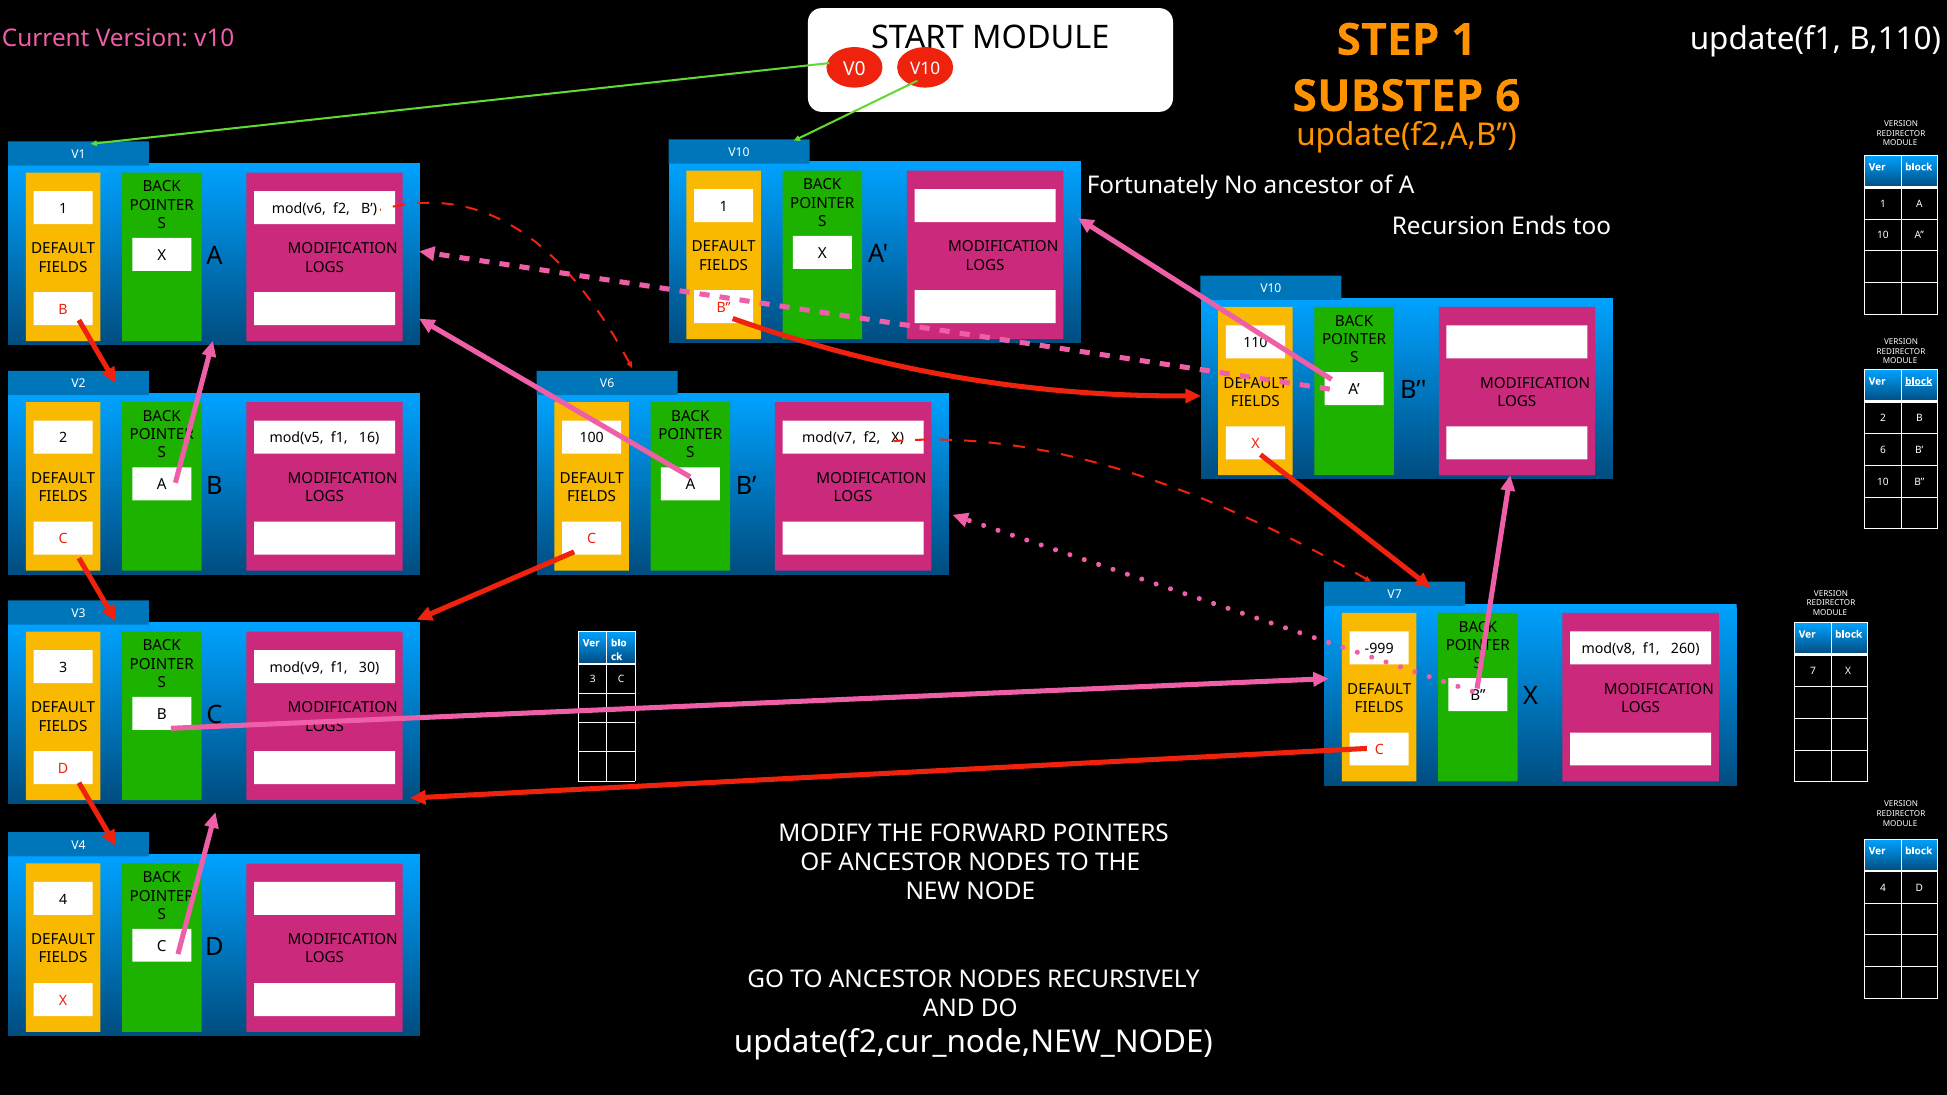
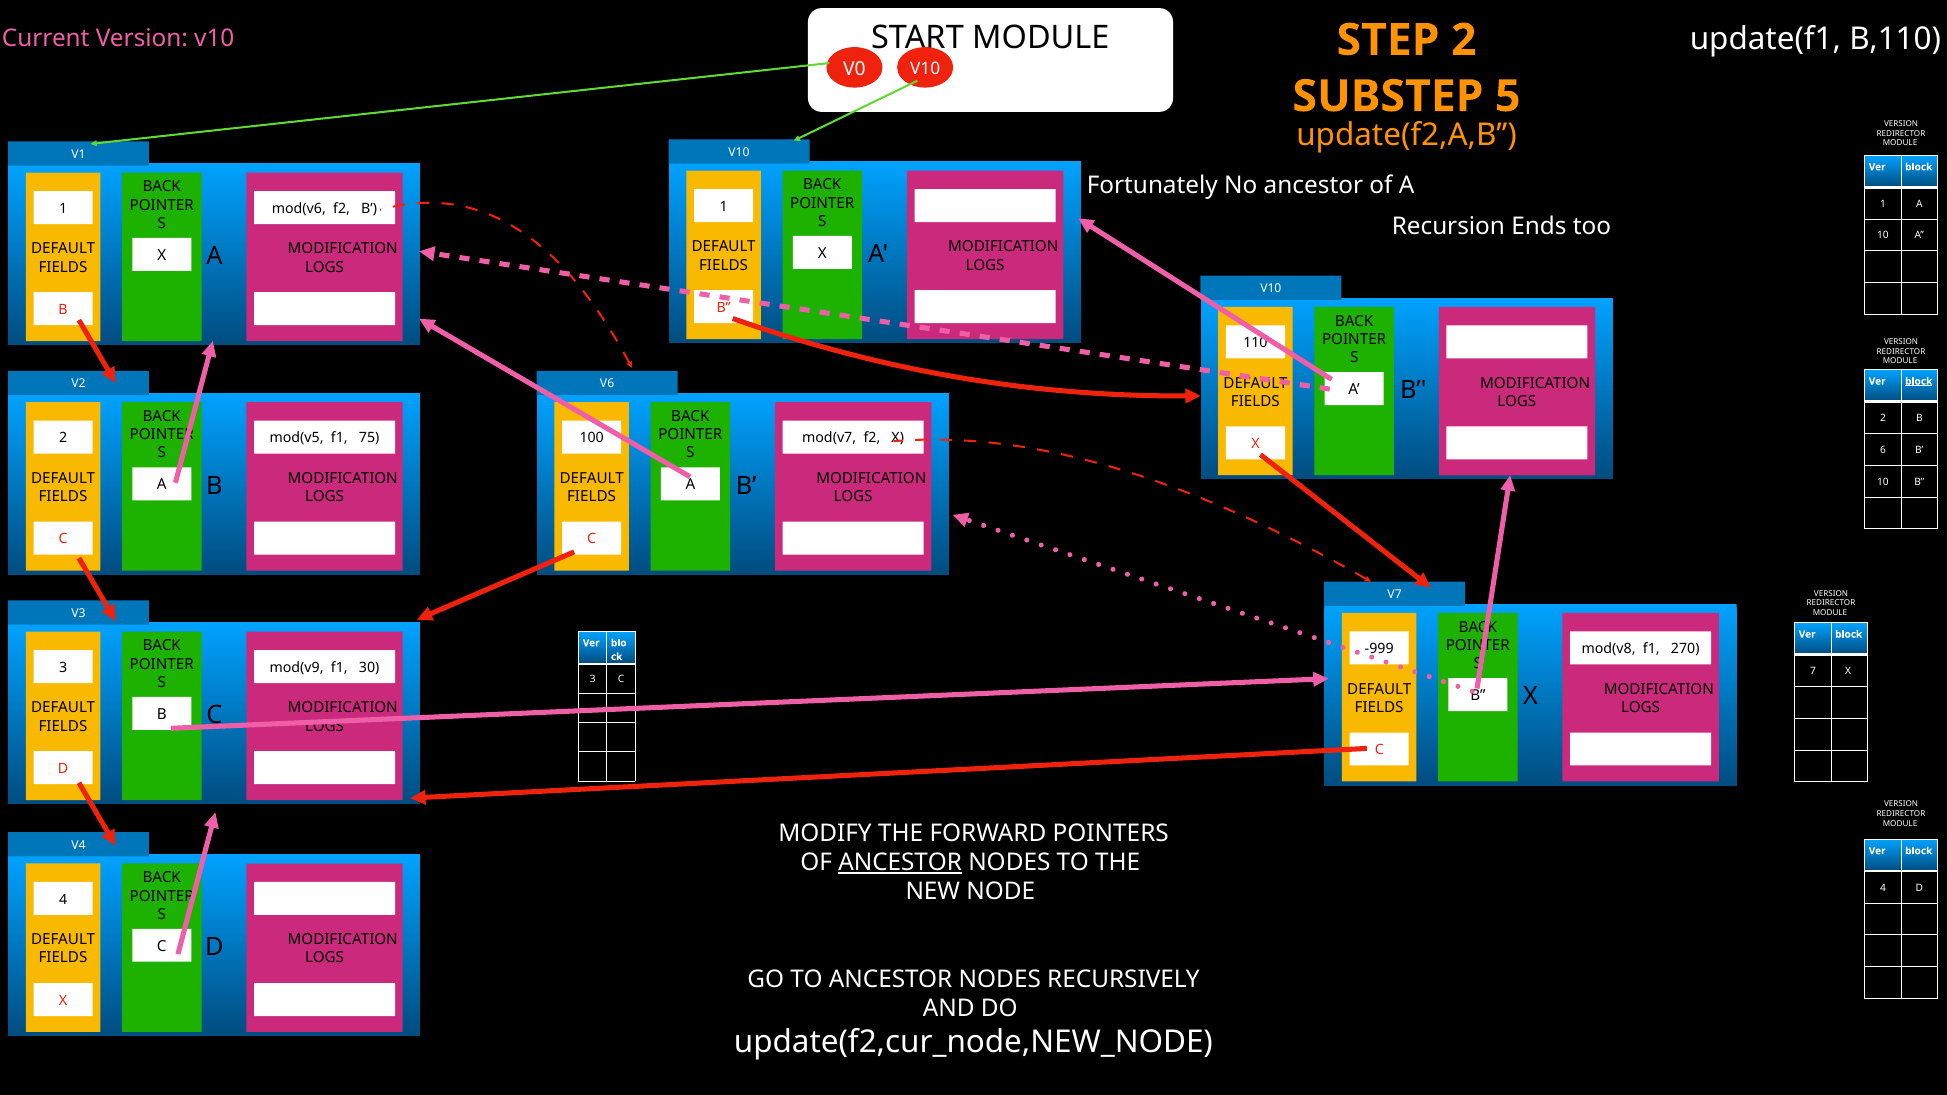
STEP 1: 1 -> 2 (1464, 40)
SUBSTEP 6: 6 -> 5 (1508, 96)
16: 16 -> 75 (369, 438)
260: 260 -> 270 (1685, 649)
ANCESTOR underline: none -> present (900, 863)
